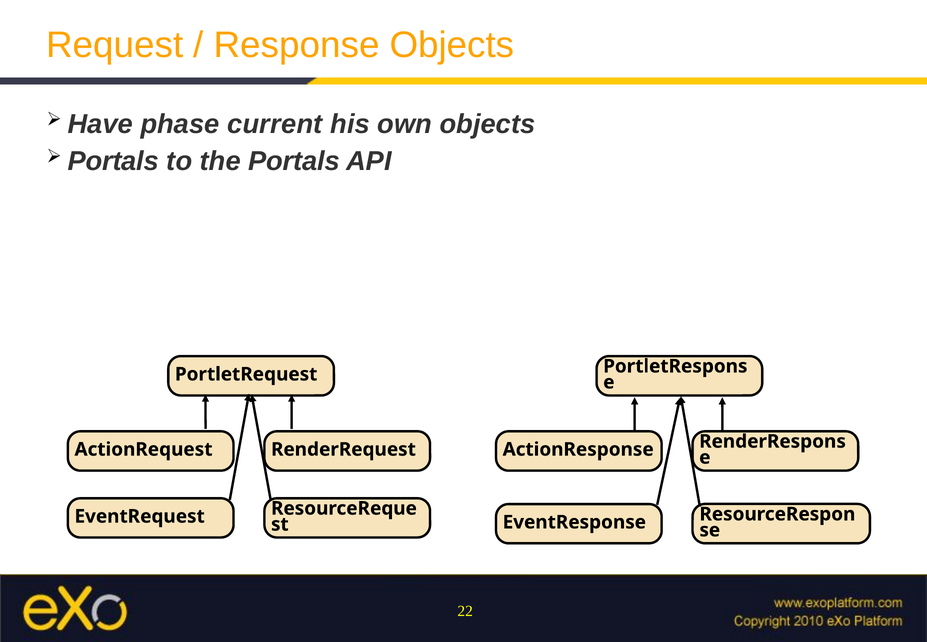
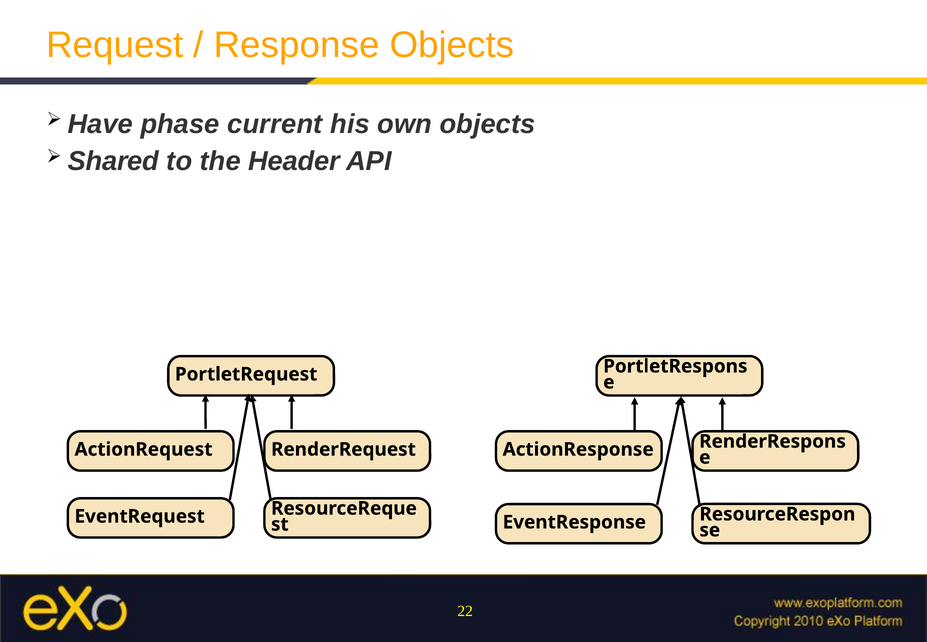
Portals: Portals -> Shared (113, 161)
the Portals: Portals -> Header (294, 161)
